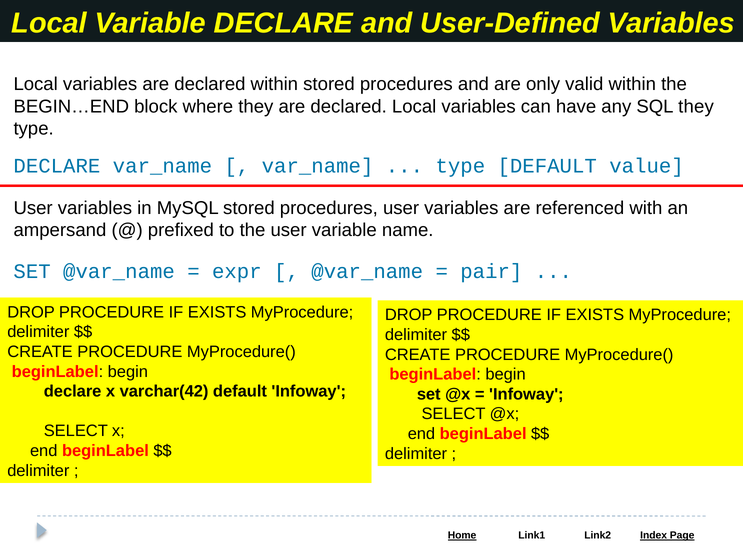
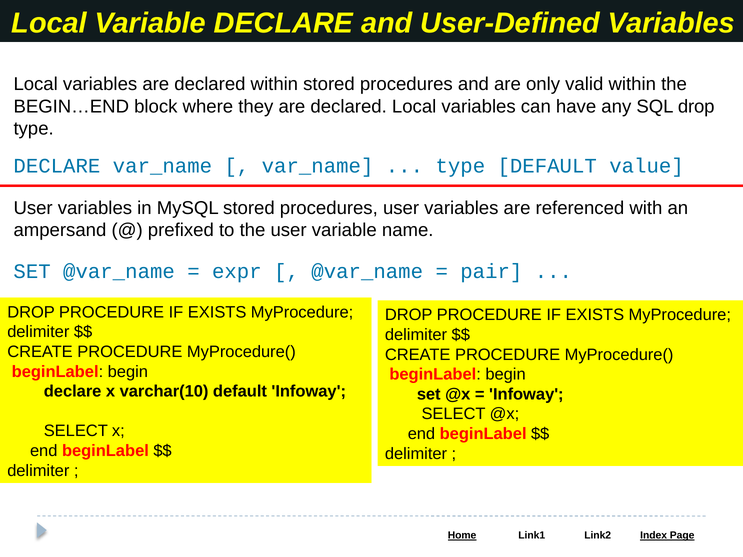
SQL they: they -> drop (696, 106)
varchar(42: varchar(42 -> varchar(10 (164, 392)
